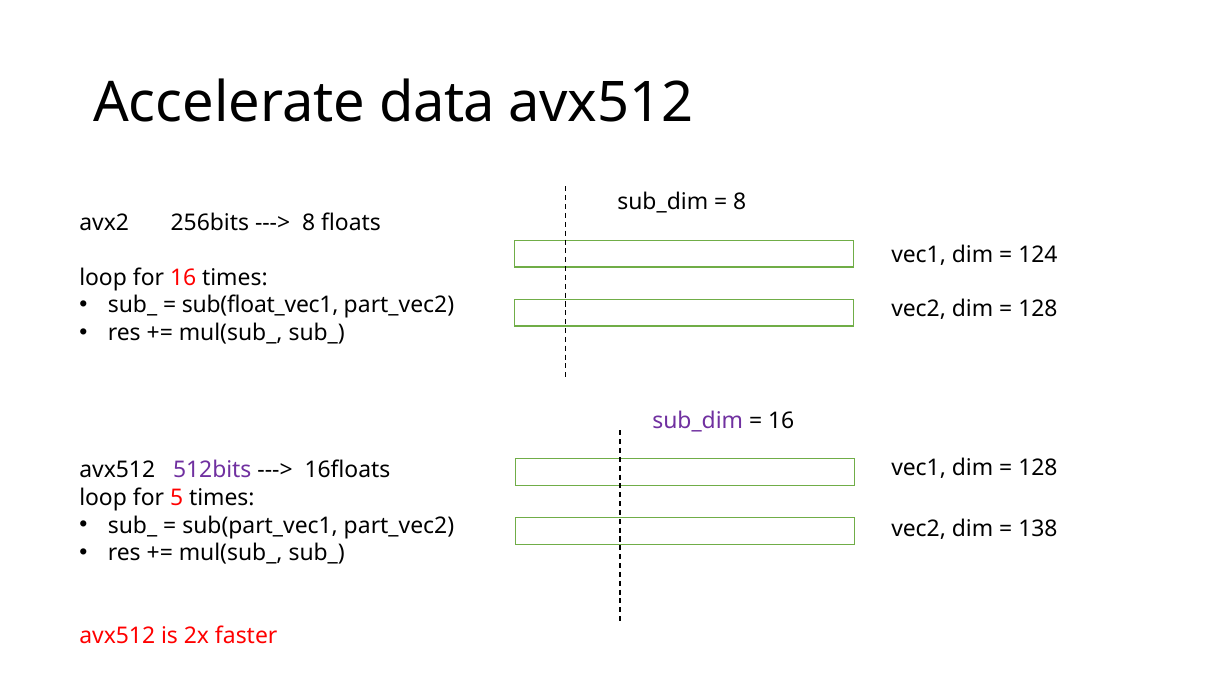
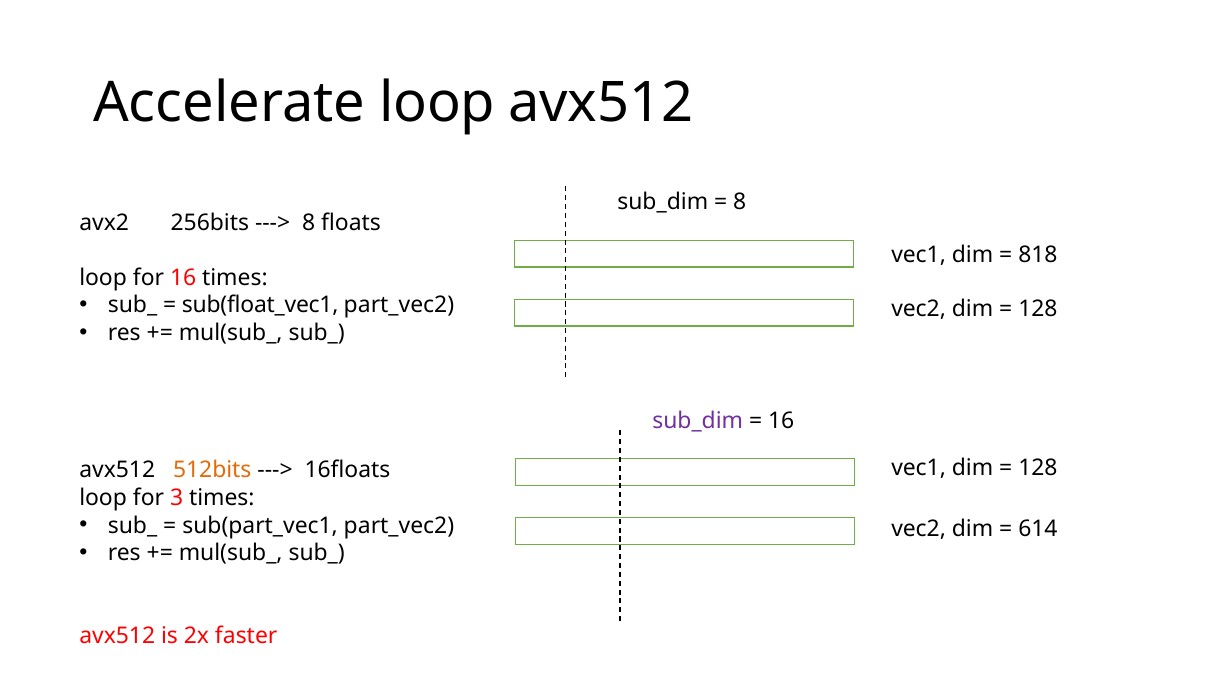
Accelerate data: data -> loop (437, 103)
124: 124 -> 818 (1038, 255)
512bits colour: purple -> orange (212, 470)
5: 5 -> 3 (177, 497)
138: 138 -> 614 (1038, 528)
